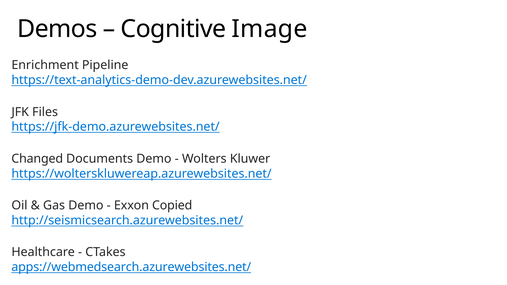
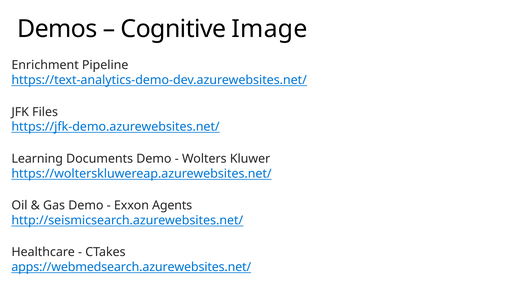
Changed: Changed -> Learning (37, 159)
Copied: Copied -> Agents (172, 206)
